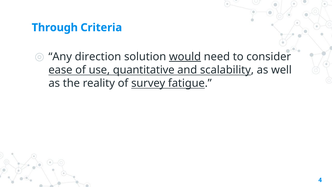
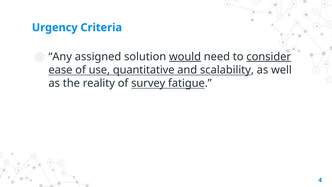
Through: Through -> Urgency (55, 28)
direction: direction -> assigned (98, 57)
consider underline: none -> present (269, 57)
